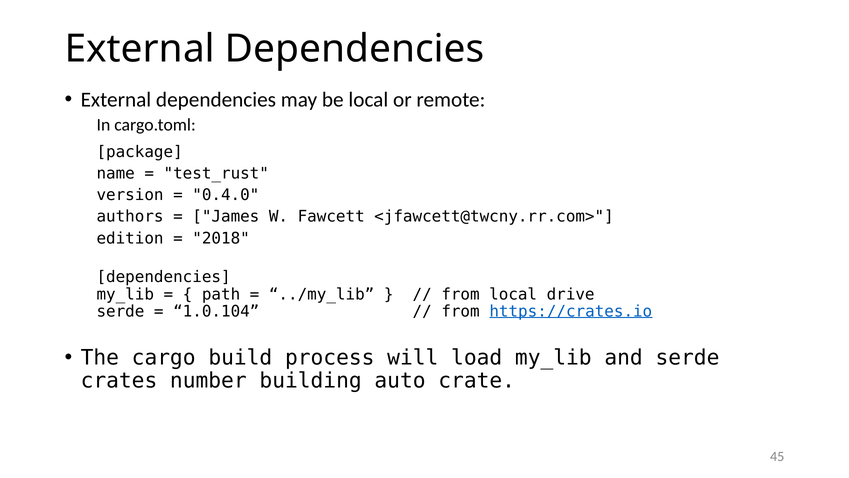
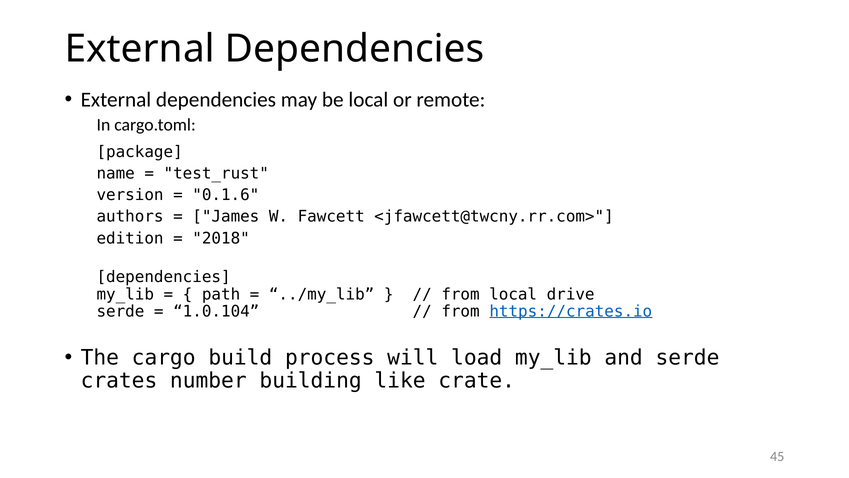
0.4.0: 0.4.0 -> 0.1.6 (226, 195)
auto: auto -> like (400, 380)
